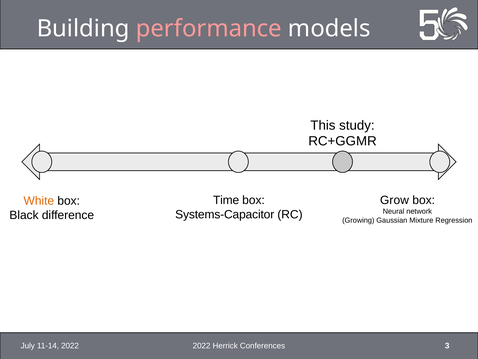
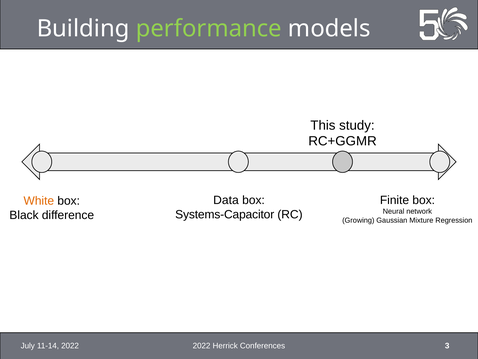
performance colour: pink -> light green (209, 29)
Time: Time -> Data (226, 200)
Grow: Grow -> Finite (395, 200)
